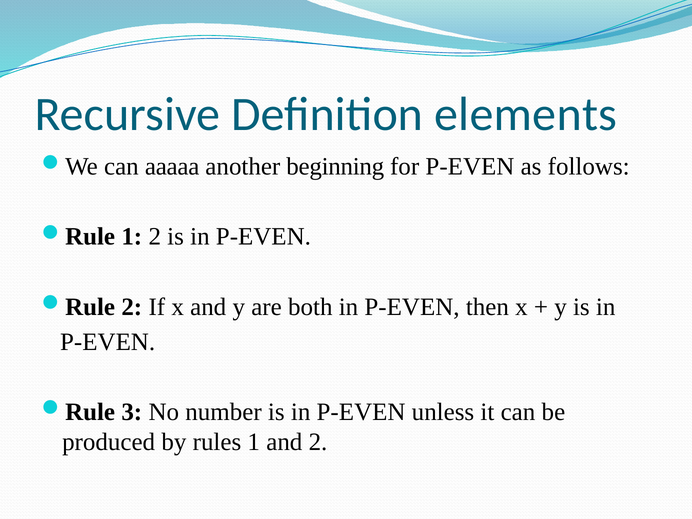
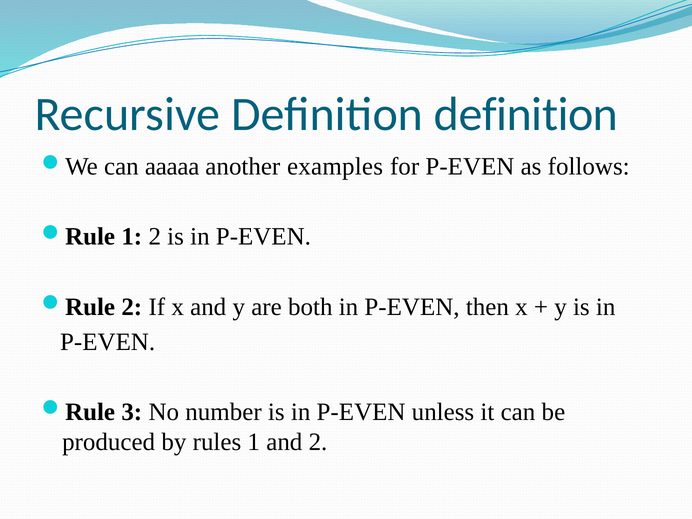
Definition elements: elements -> definition (526, 114)
beginning: beginning -> examples (335, 167)
